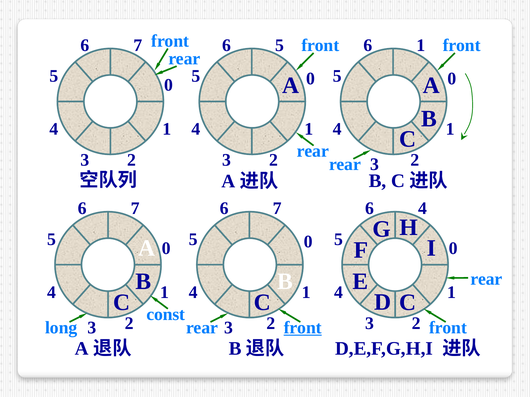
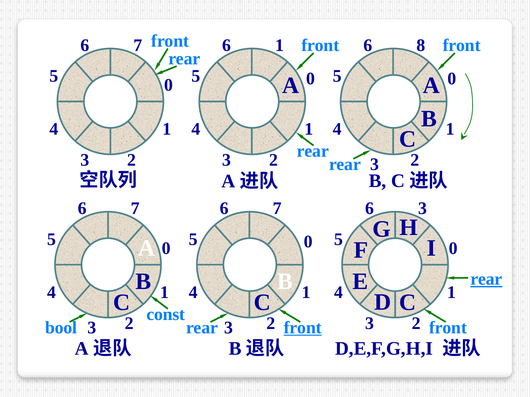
6 5: 5 -> 1 (280, 45)
1: 1 -> 8 (421, 45)
6 4: 4 -> 3 (422, 209)
rear underline: none -> present (486, 279)
long: long -> bool (61, 328)
